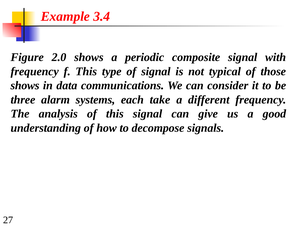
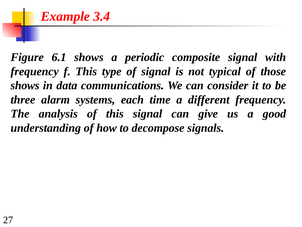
2.0: 2.0 -> 6.1 (59, 57)
take: take -> time (160, 99)
